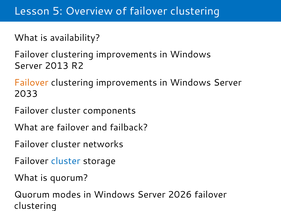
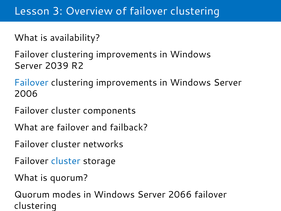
5: 5 -> 3 (58, 11)
2013: 2013 -> 2039 (57, 66)
Failover colour: orange -> blue (31, 82)
2033: 2033 -> 2006 (26, 94)
2026: 2026 -> 2066 (180, 194)
